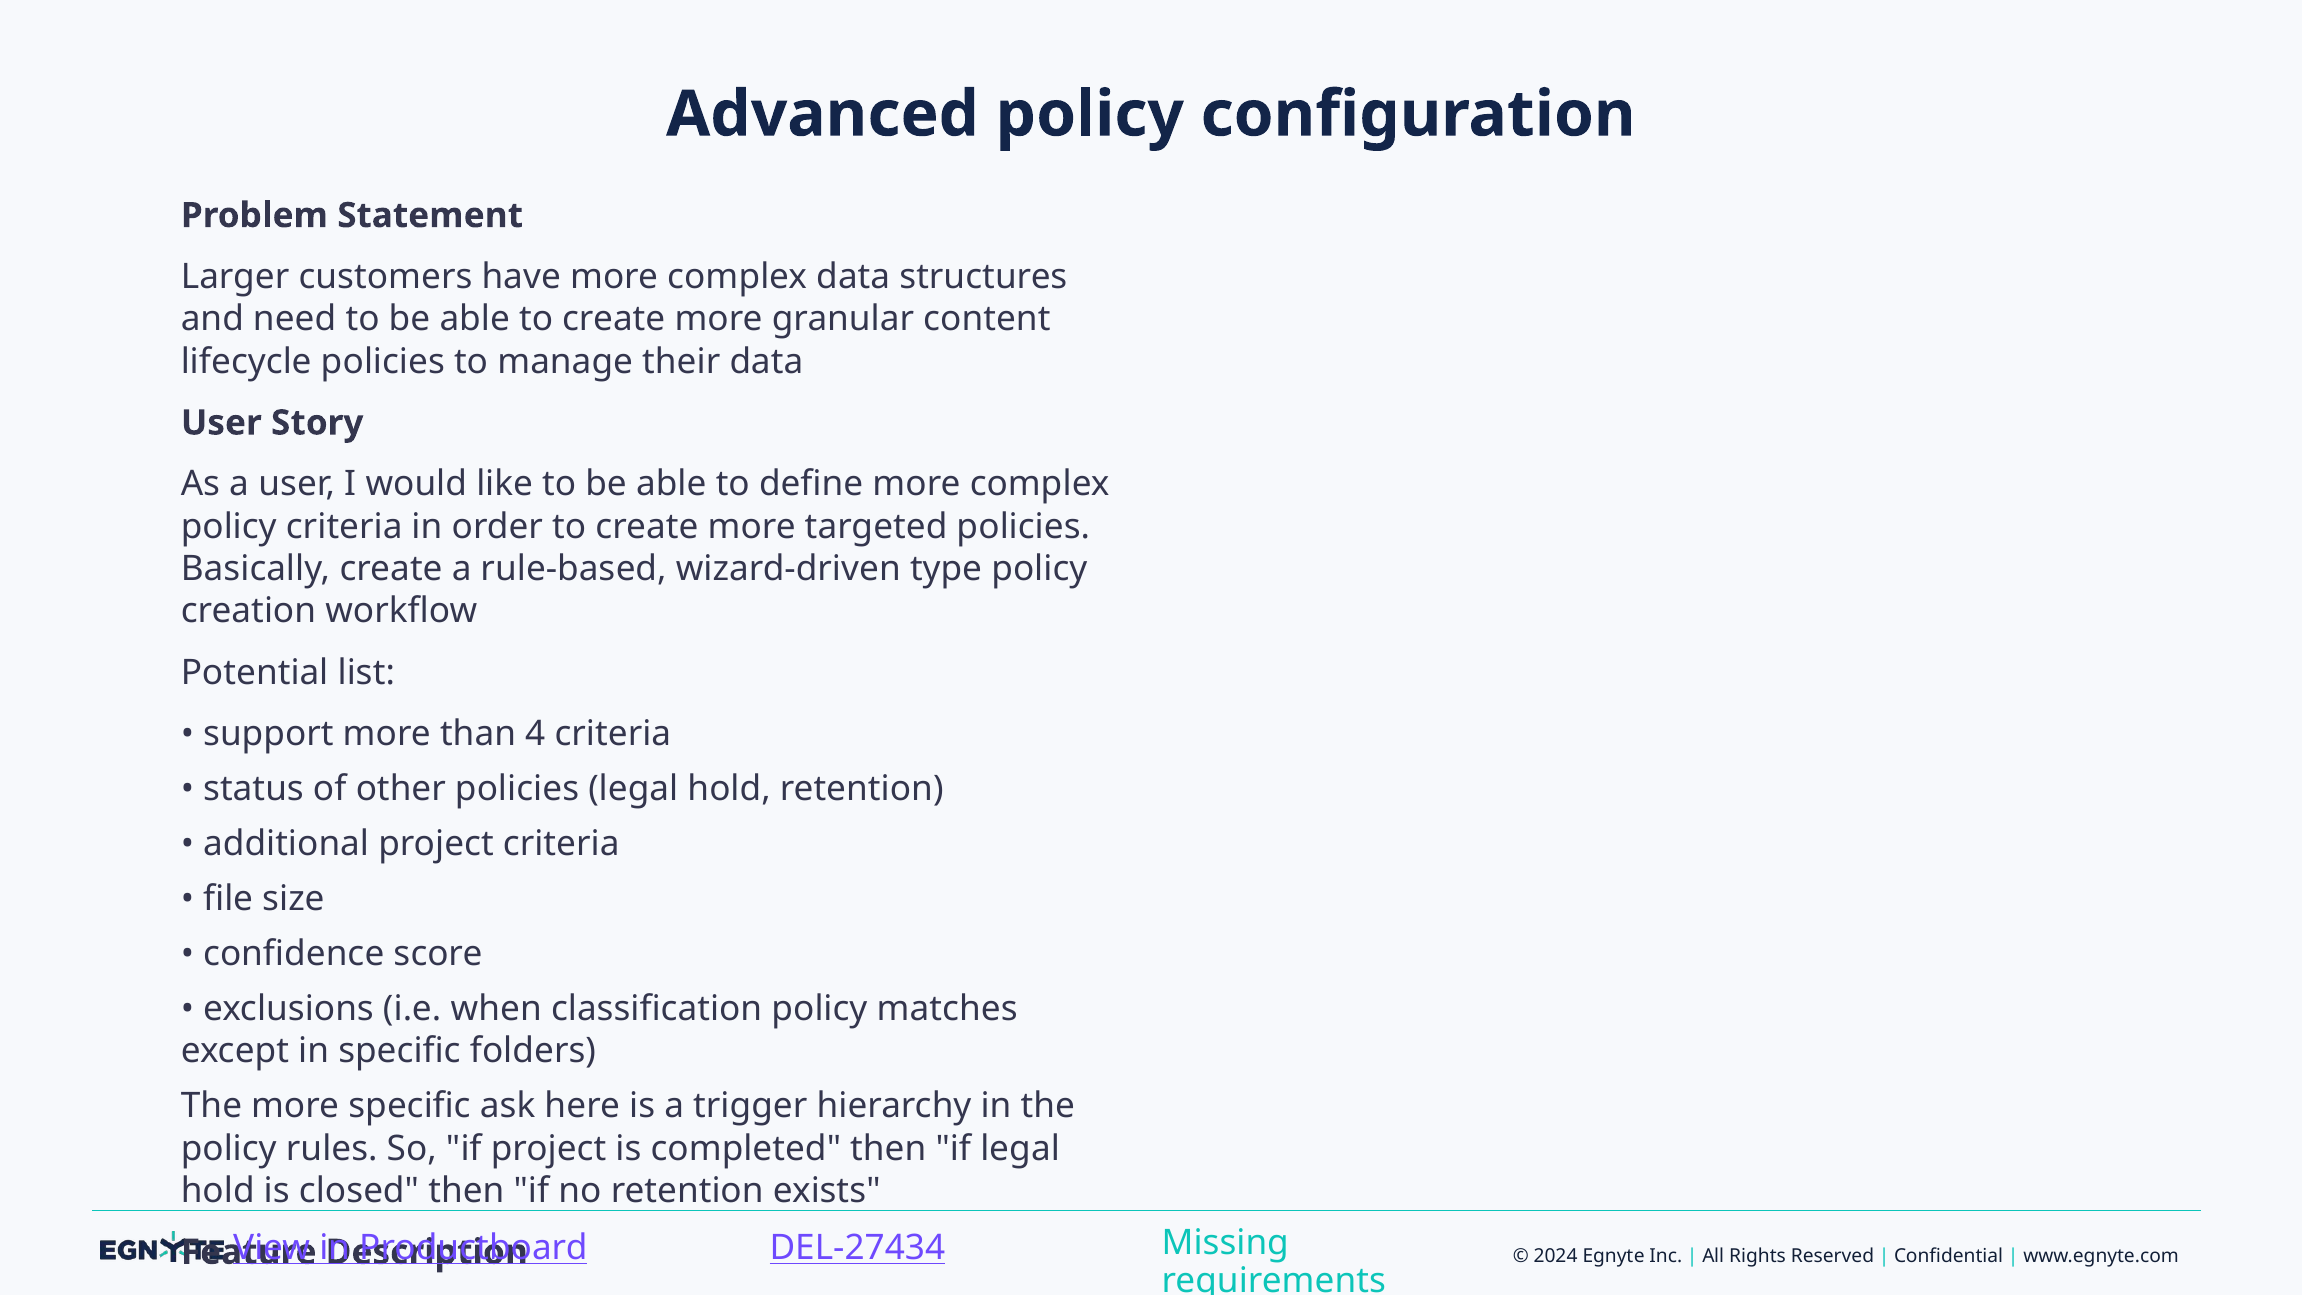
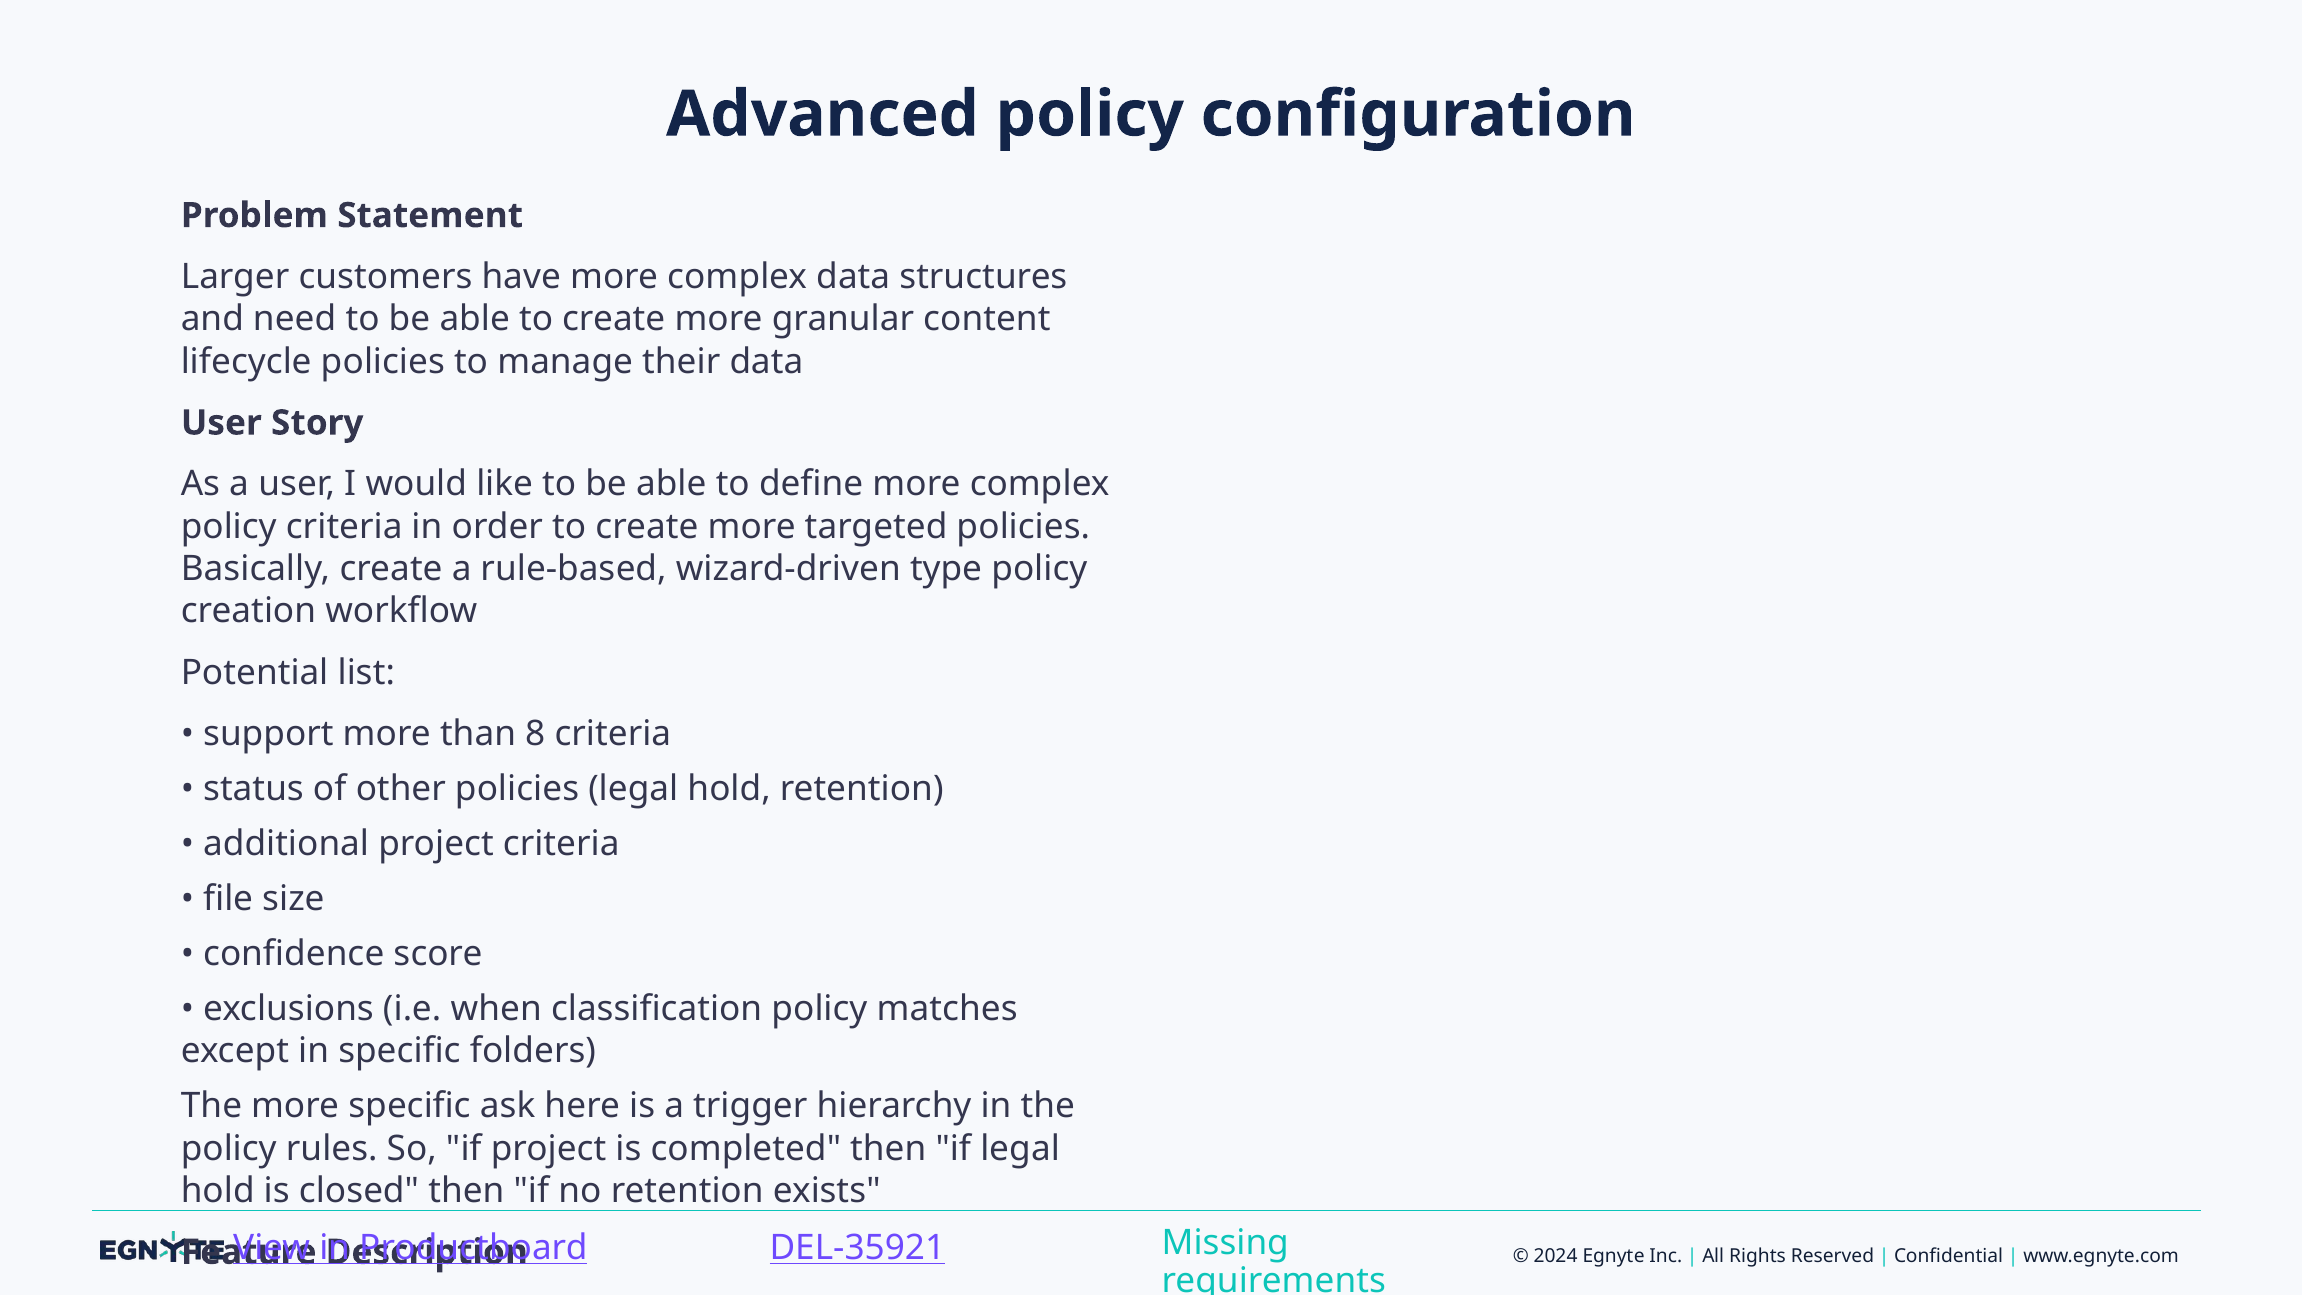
4: 4 -> 8 (535, 734)
DEL-27434: DEL-27434 -> DEL-35921 (857, 1247)
